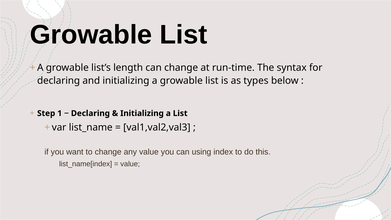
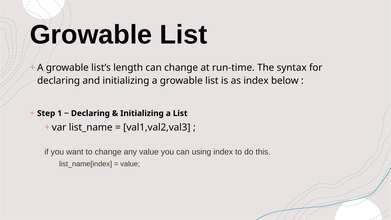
as types: types -> index (256, 81)
